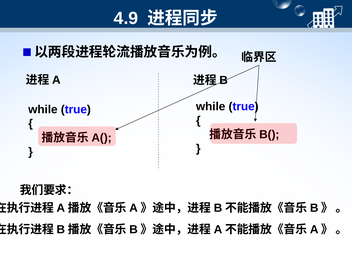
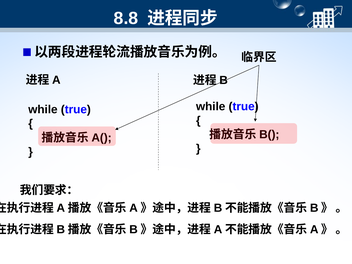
4.9: 4.9 -> 8.8 (126, 18)
